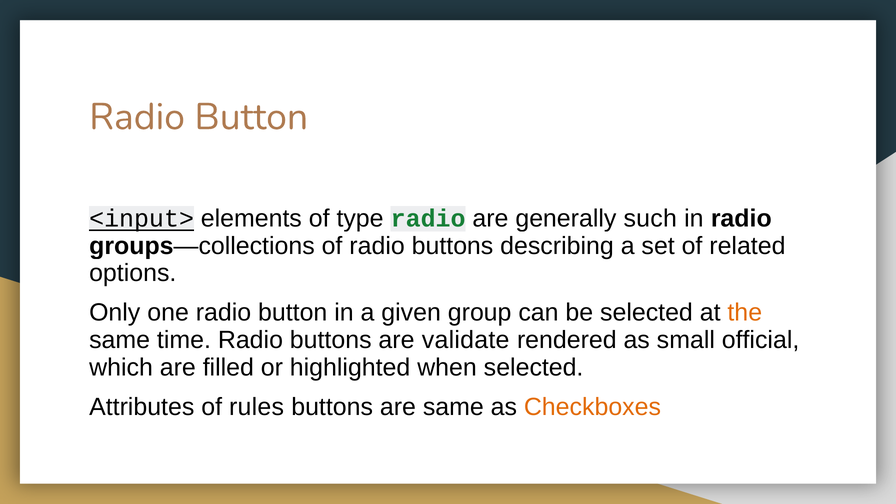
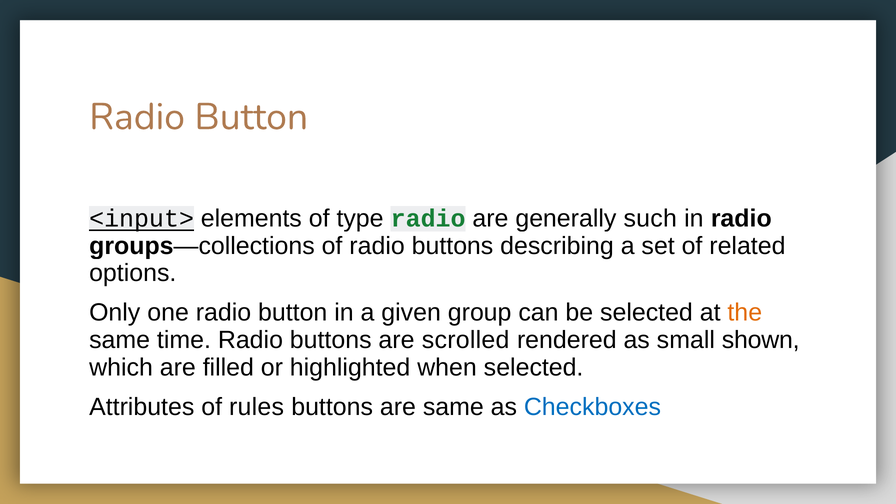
validate: validate -> scrolled (466, 340)
official: official -> shown (761, 340)
Checkboxes colour: orange -> blue (592, 407)
